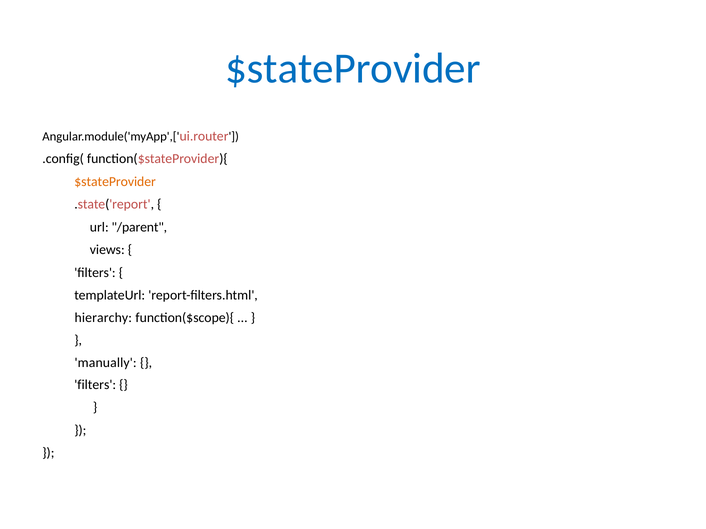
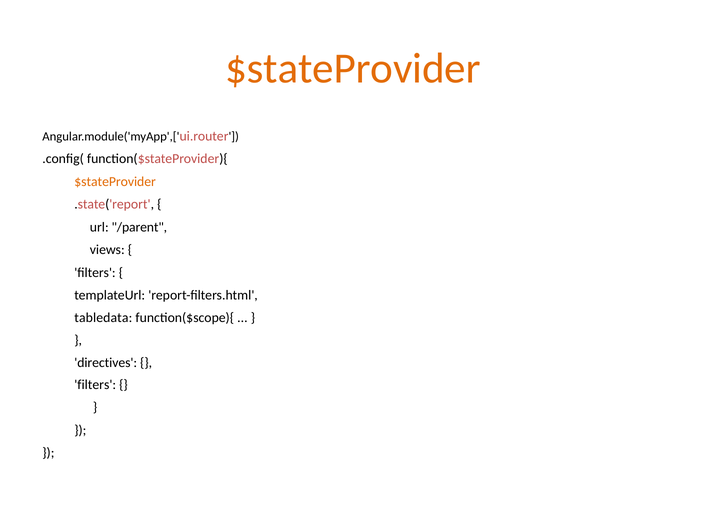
$stateProvider colour: blue -> orange (353, 68)
hierarchy: hierarchy -> tabledata (103, 318)
manually: manually -> directives (106, 363)
